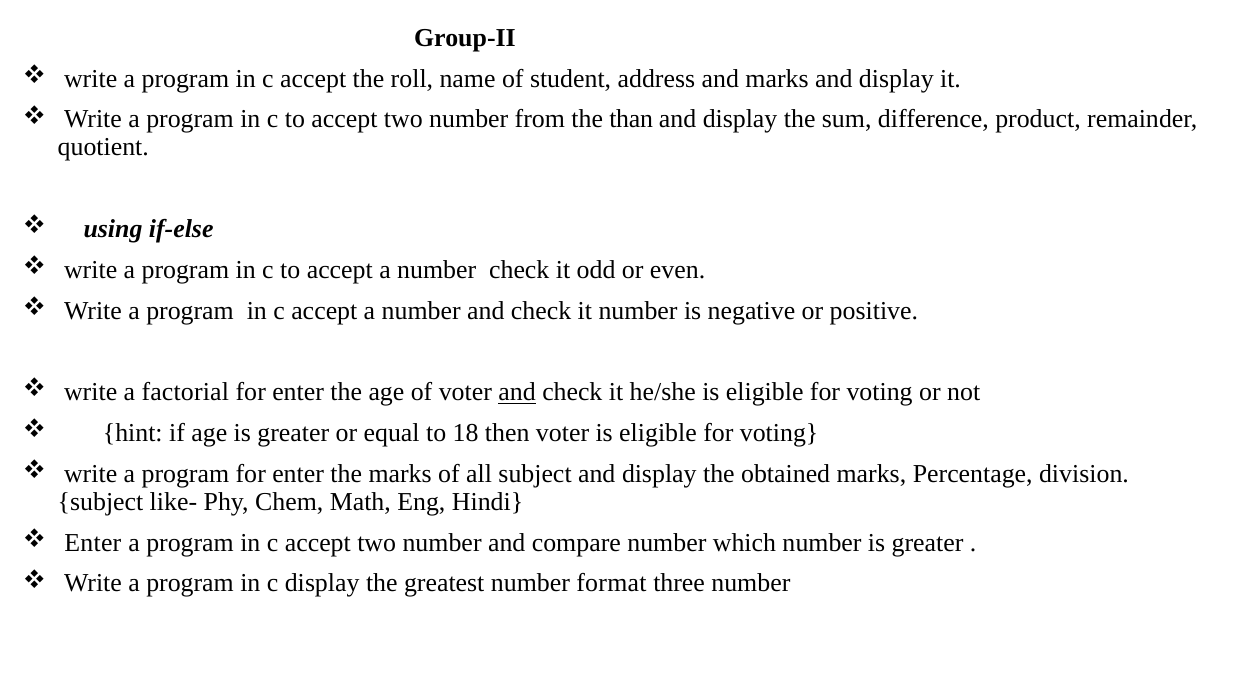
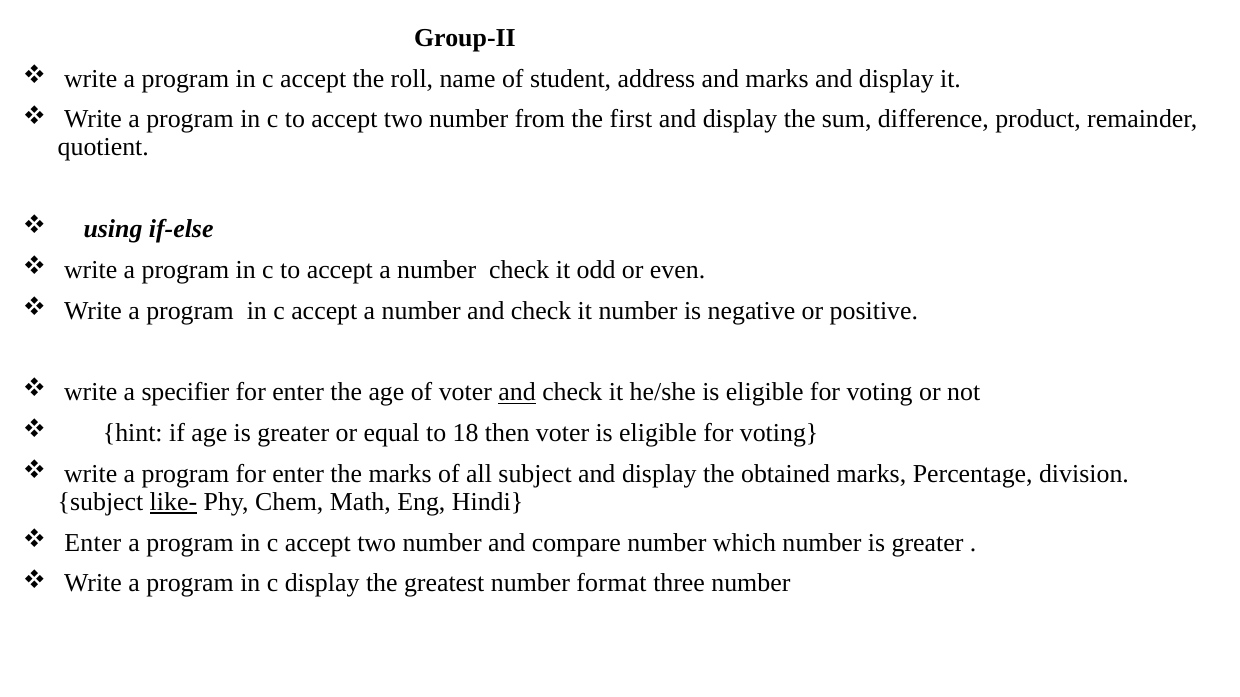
than: than -> first (631, 119)
factorial: factorial -> specifier (185, 393)
like- underline: none -> present (173, 502)
